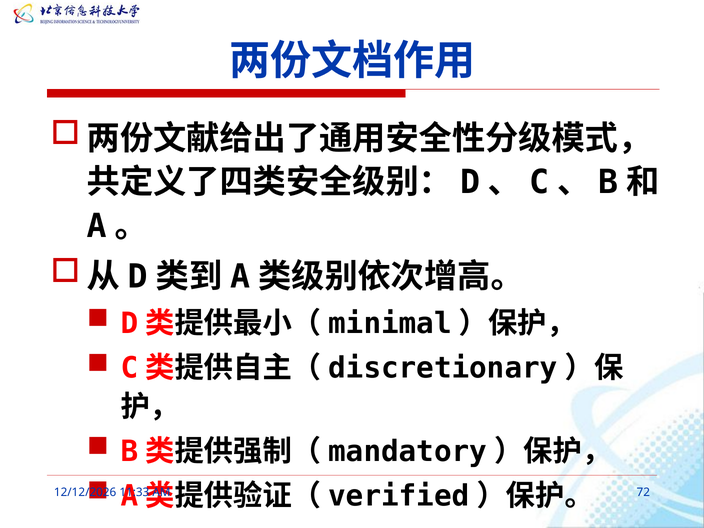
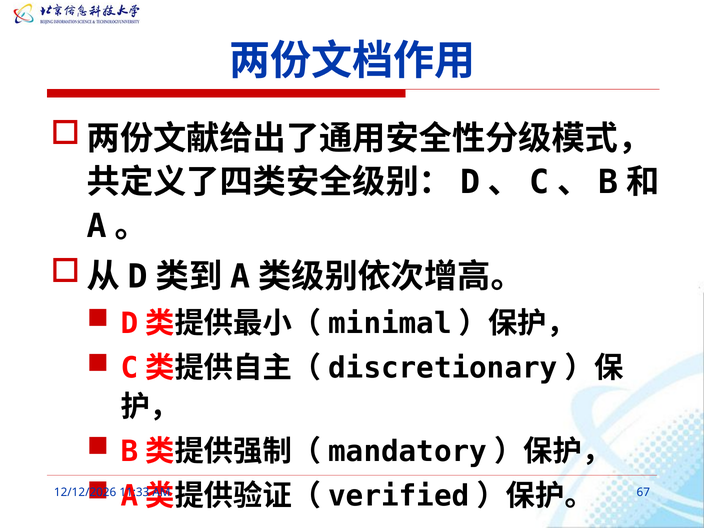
72: 72 -> 67 (643, 492)
